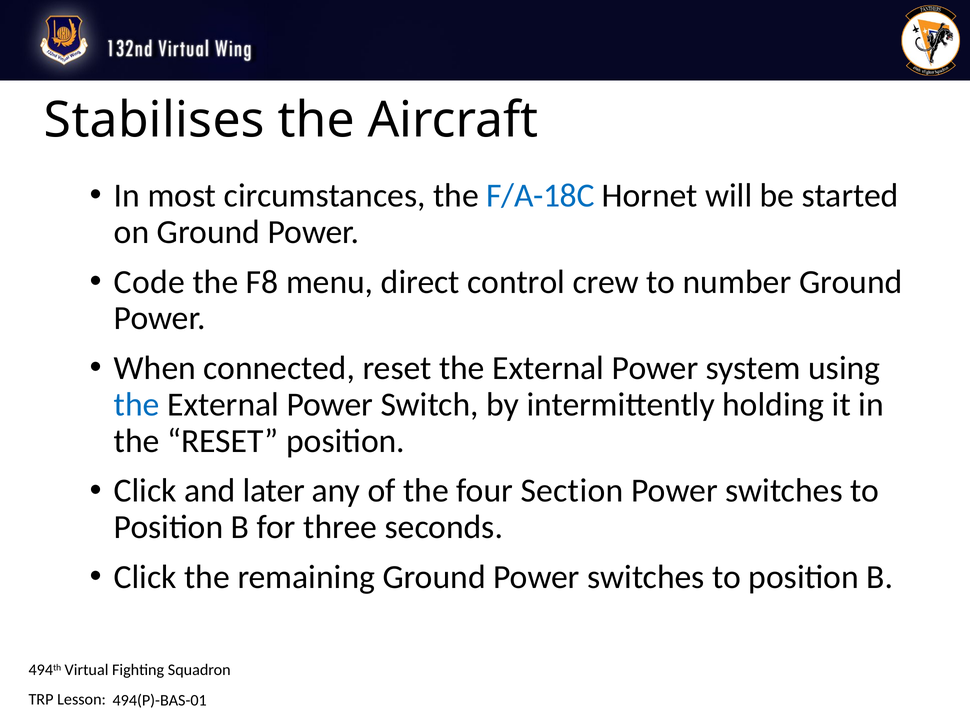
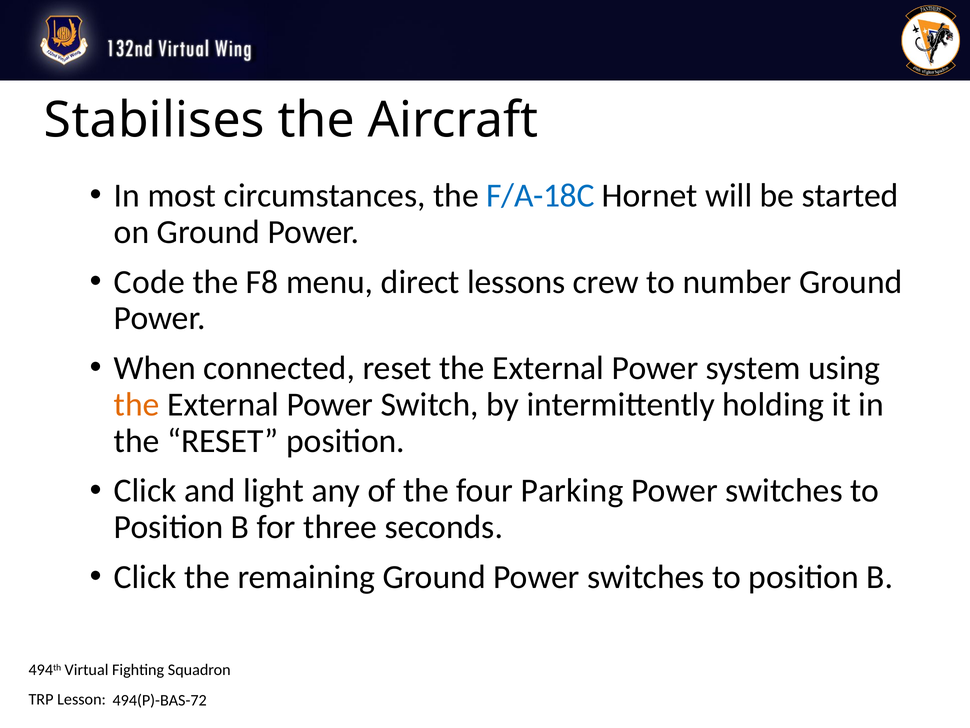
control: control -> lessons (516, 282)
the colour: blue -> orange (137, 404)
later: later -> light (274, 490)
Section: Section -> Parking (572, 490)
494(P)-BAS-01: 494(P)-BAS-01 -> 494(P)-BAS-72 (160, 700)
